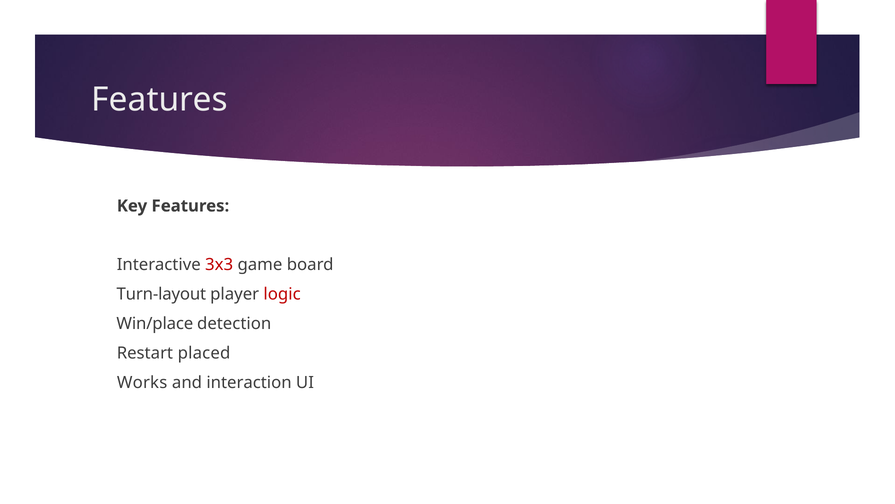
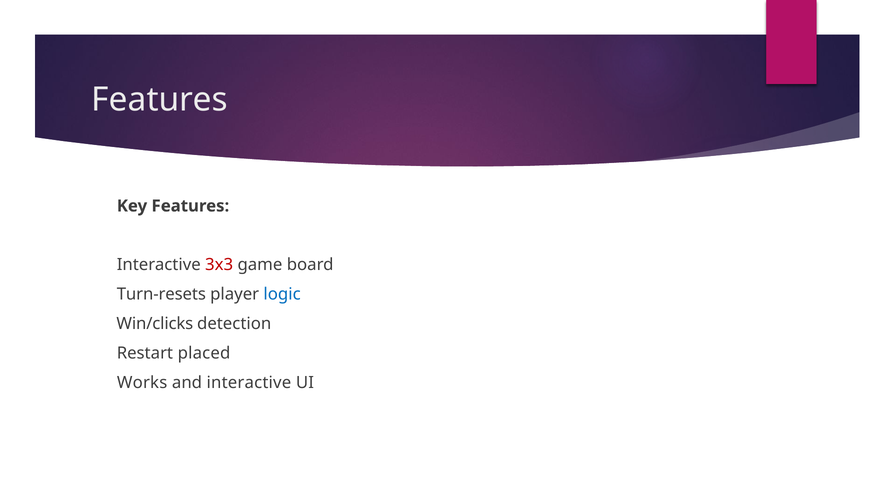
Turn-layout: Turn-layout -> Turn-resets (161, 294)
logic colour: red -> blue (282, 294)
Win/place: Win/place -> Win/clicks (155, 324)
and interaction: interaction -> interactive (249, 383)
